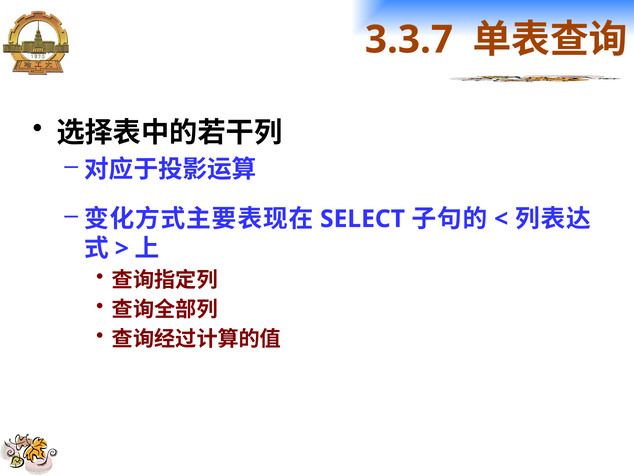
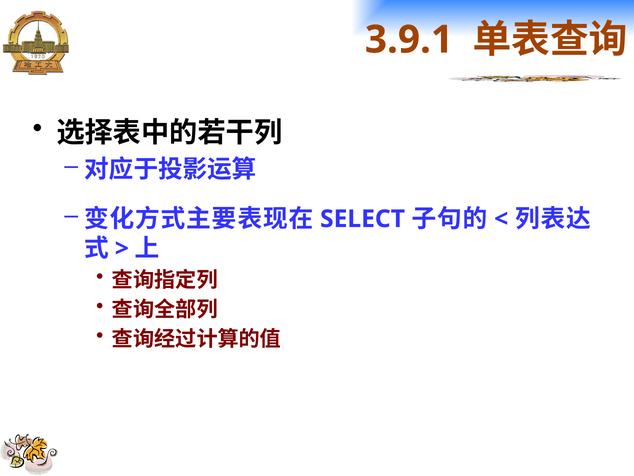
3.3.7: 3.3.7 -> 3.9.1 (409, 40)
